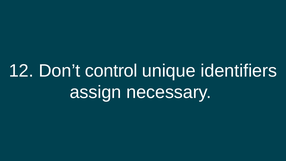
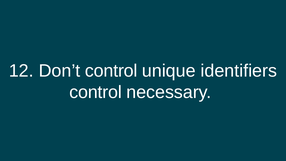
assign: assign -> control (96, 92)
